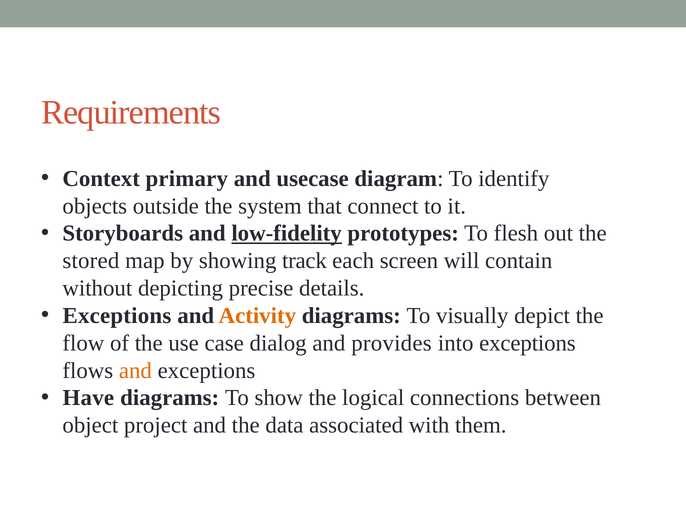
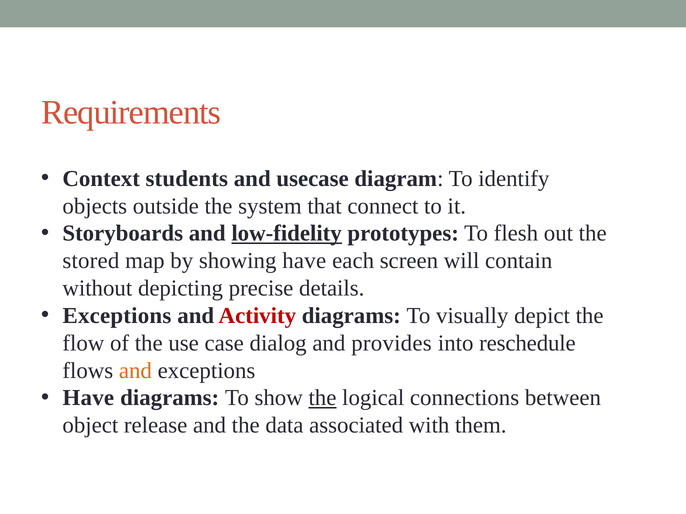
primary: primary -> students (187, 179)
showing track: track -> have (304, 261)
Activity colour: orange -> red (257, 316)
into exceptions: exceptions -> reschedule (527, 343)
the underline: none -> present (322, 398)
project: project -> release (156, 426)
